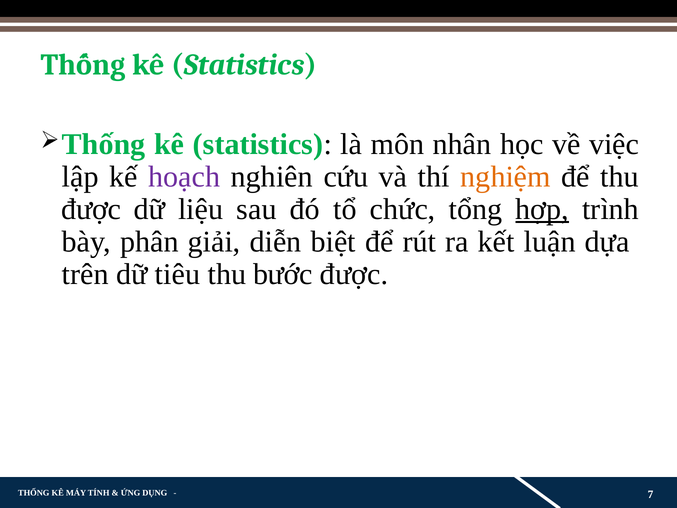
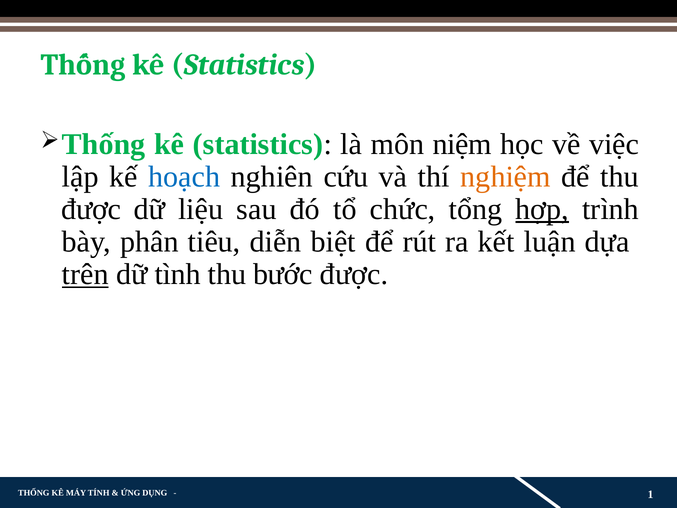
nhân: nhân -> niệm (462, 144)
hoạch colour: purple -> blue (184, 177)
giải: giải -> tiêu (214, 242)
trên underline: none -> present (85, 274)
tiêu: tiêu -> tình (178, 274)
7: 7 -> 1 (650, 494)
